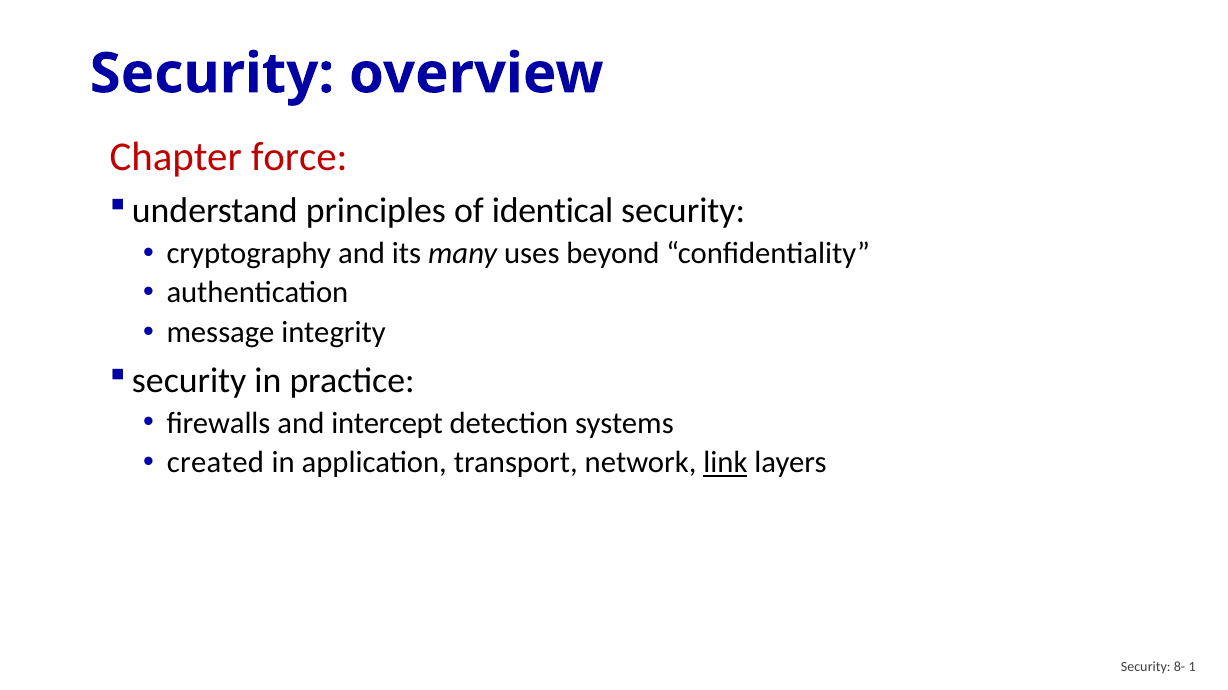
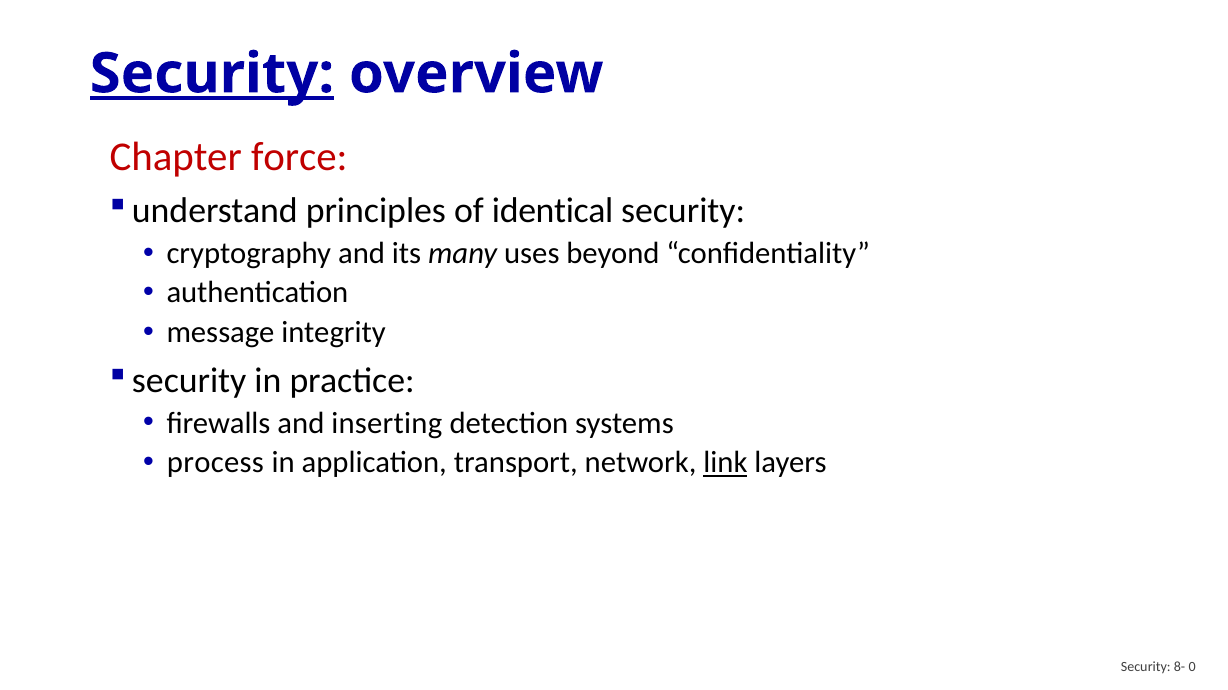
Security underline: none -> present (212, 74)
intercept: intercept -> inserting (387, 423)
created: created -> process (215, 463)
1: 1 -> 0 (1192, 668)
